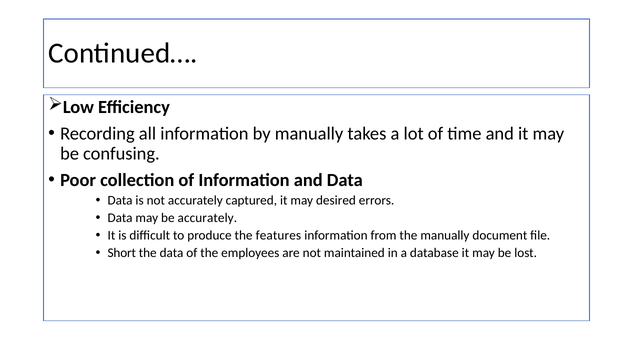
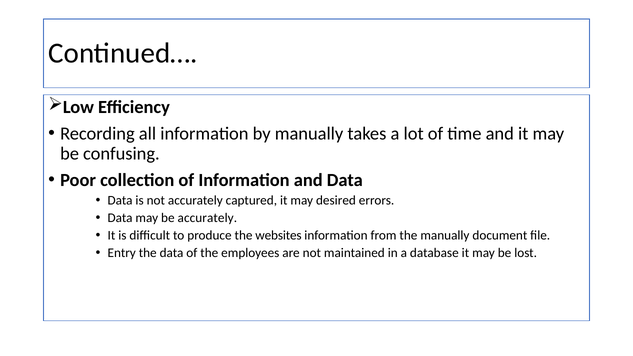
features: features -> websites (279, 236)
Short: Short -> Entry (122, 253)
